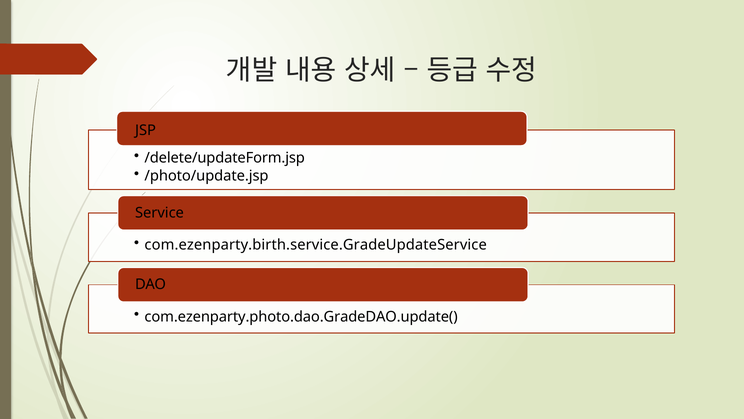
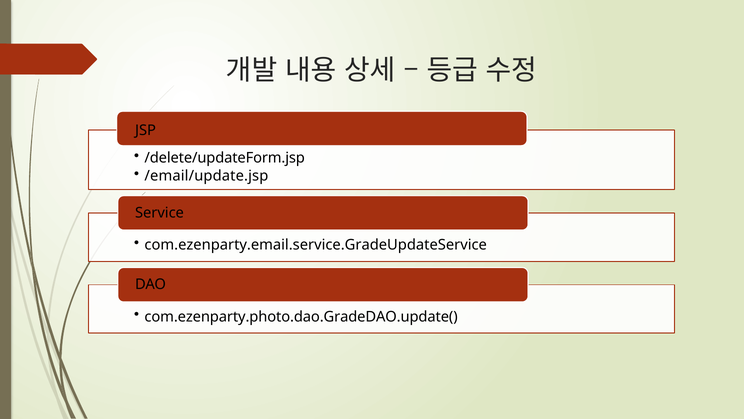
/photo/update.jsp: /photo/update.jsp -> /email/update.jsp (206, 176)
com.ezenparty.birth.service.GradeUpdateService: com.ezenparty.birth.service.GradeUpdateService -> com.ezenparty.email.service.GradeUpdateService (316, 245)
